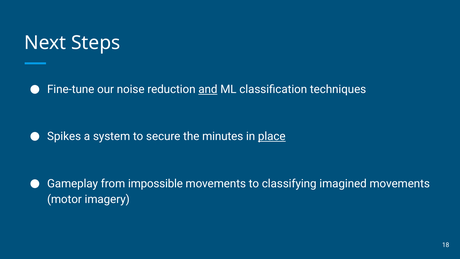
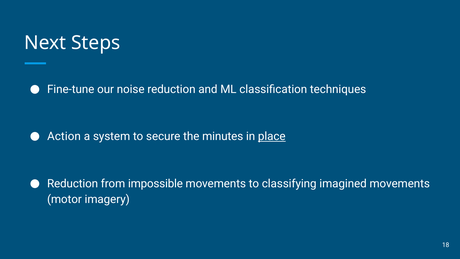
and underline: present -> none (208, 89)
Spikes: Spikes -> Action (64, 136)
Gameplay: Gameplay -> Reduction (73, 183)
